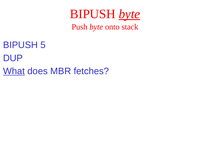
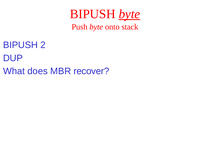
5: 5 -> 2 (43, 45)
What underline: present -> none (14, 71)
fetches: fetches -> recover (91, 71)
